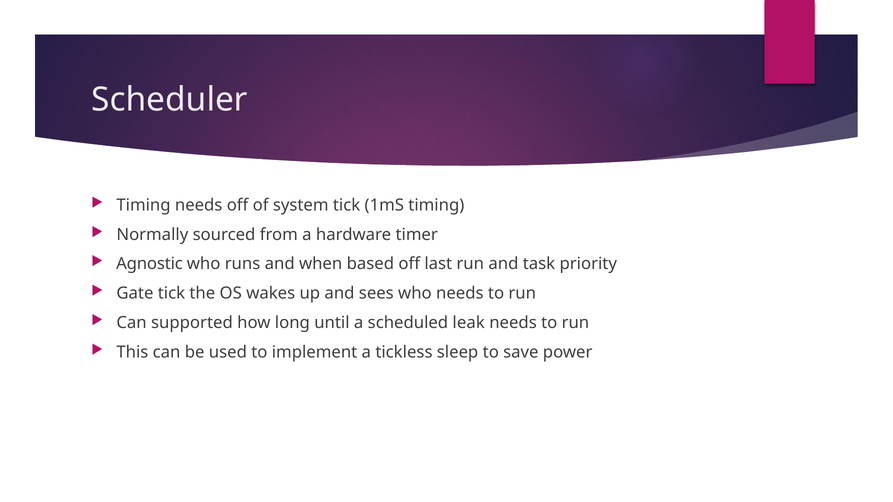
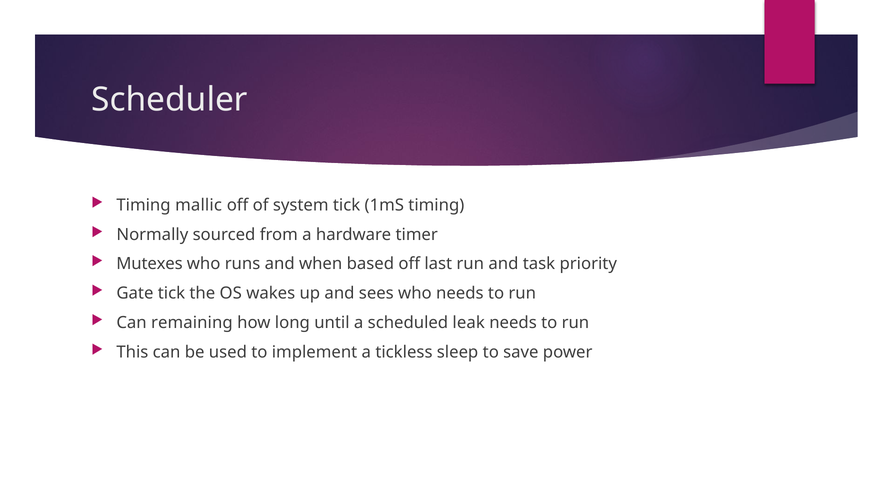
Timing needs: needs -> mallic (199, 205)
Agnostic: Agnostic -> Mutexes (149, 264)
supported: supported -> remaining (192, 323)
